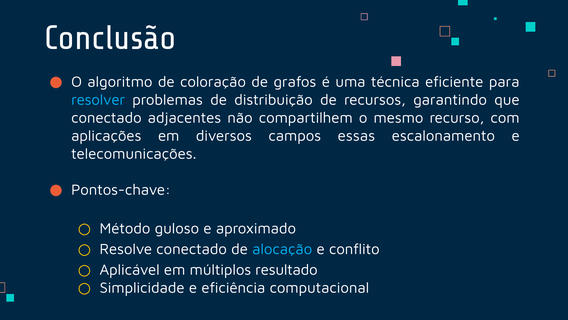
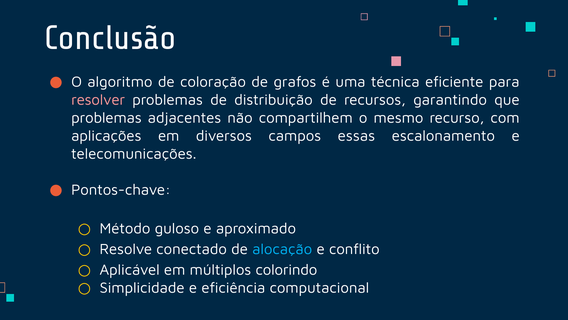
resolver colour: light blue -> pink (98, 100)
conectado: conectado -> problemas (106, 118)
resultado: resultado -> colorindo (286, 270)
